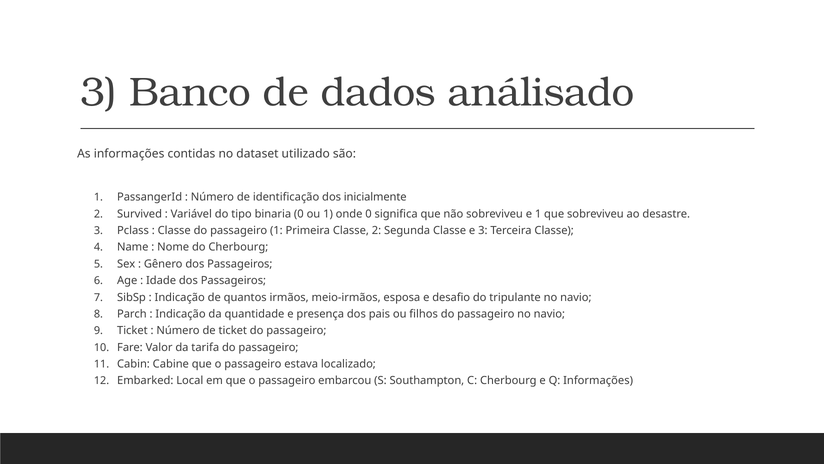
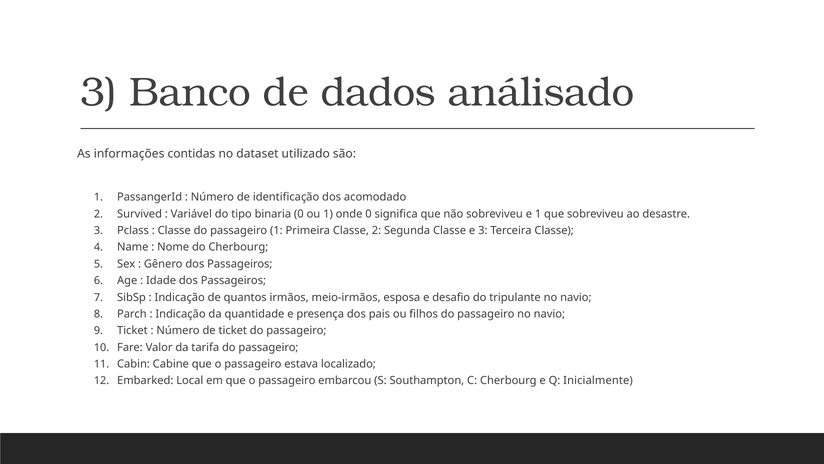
inicialmente: inicialmente -> acomodado (375, 197)
Q Informações: Informações -> Inicialmente (598, 380)
